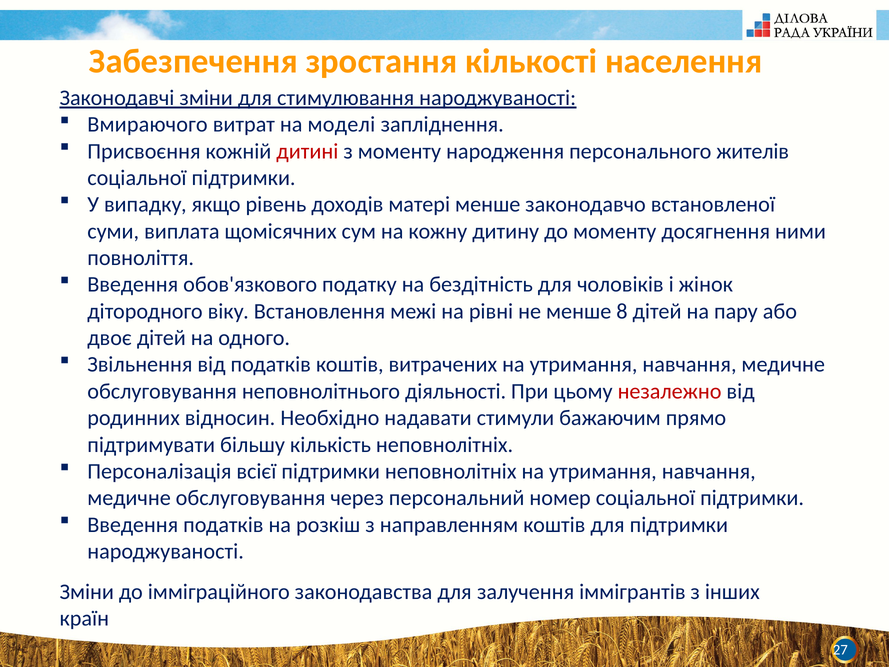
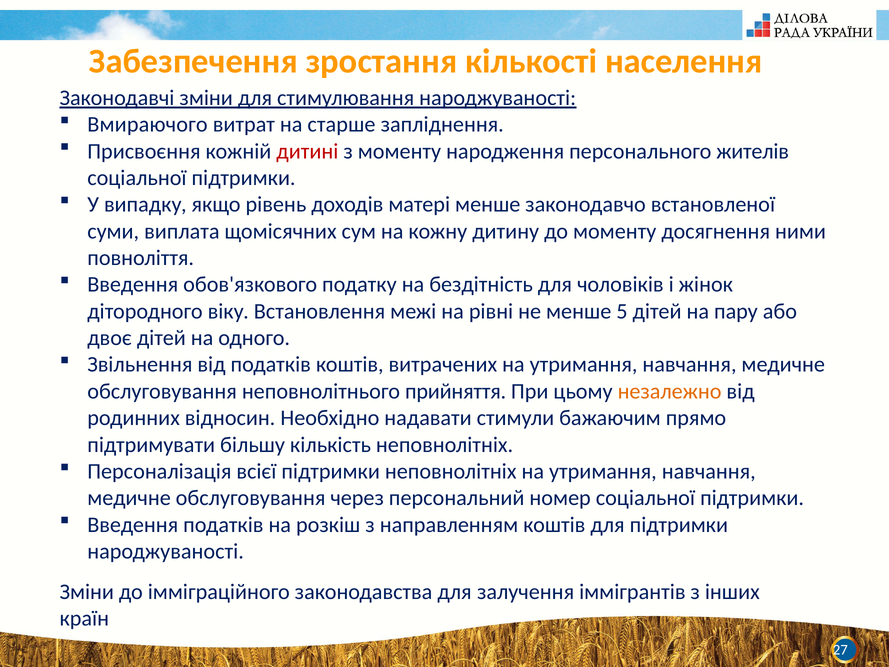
моделі: моделі -> старше (341, 124)
8: 8 -> 5 (622, 311)
діяльності: діяльності -> прийняття (456, 391)
незалежно colour: red -> orange (670, 391)
